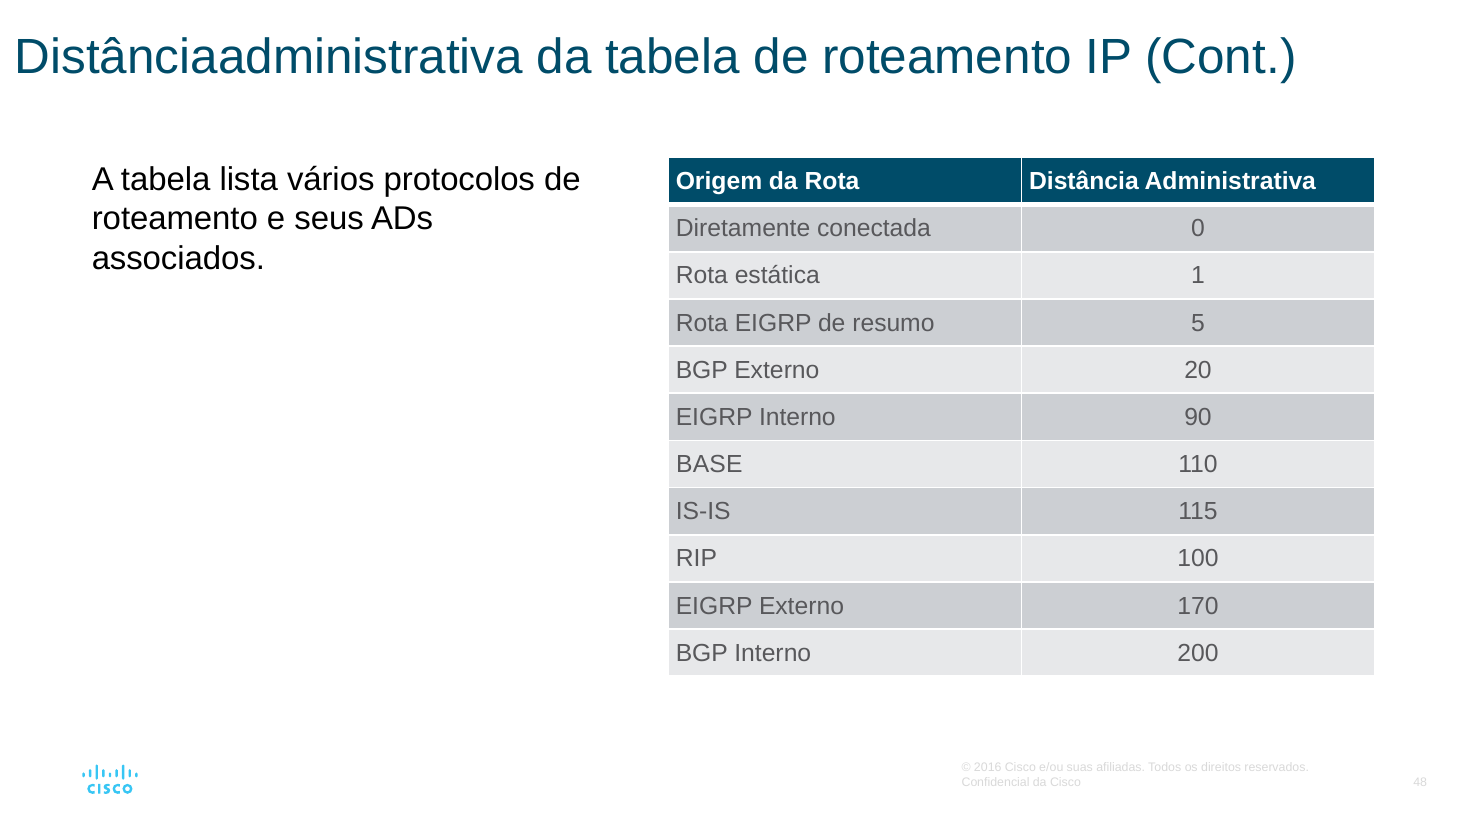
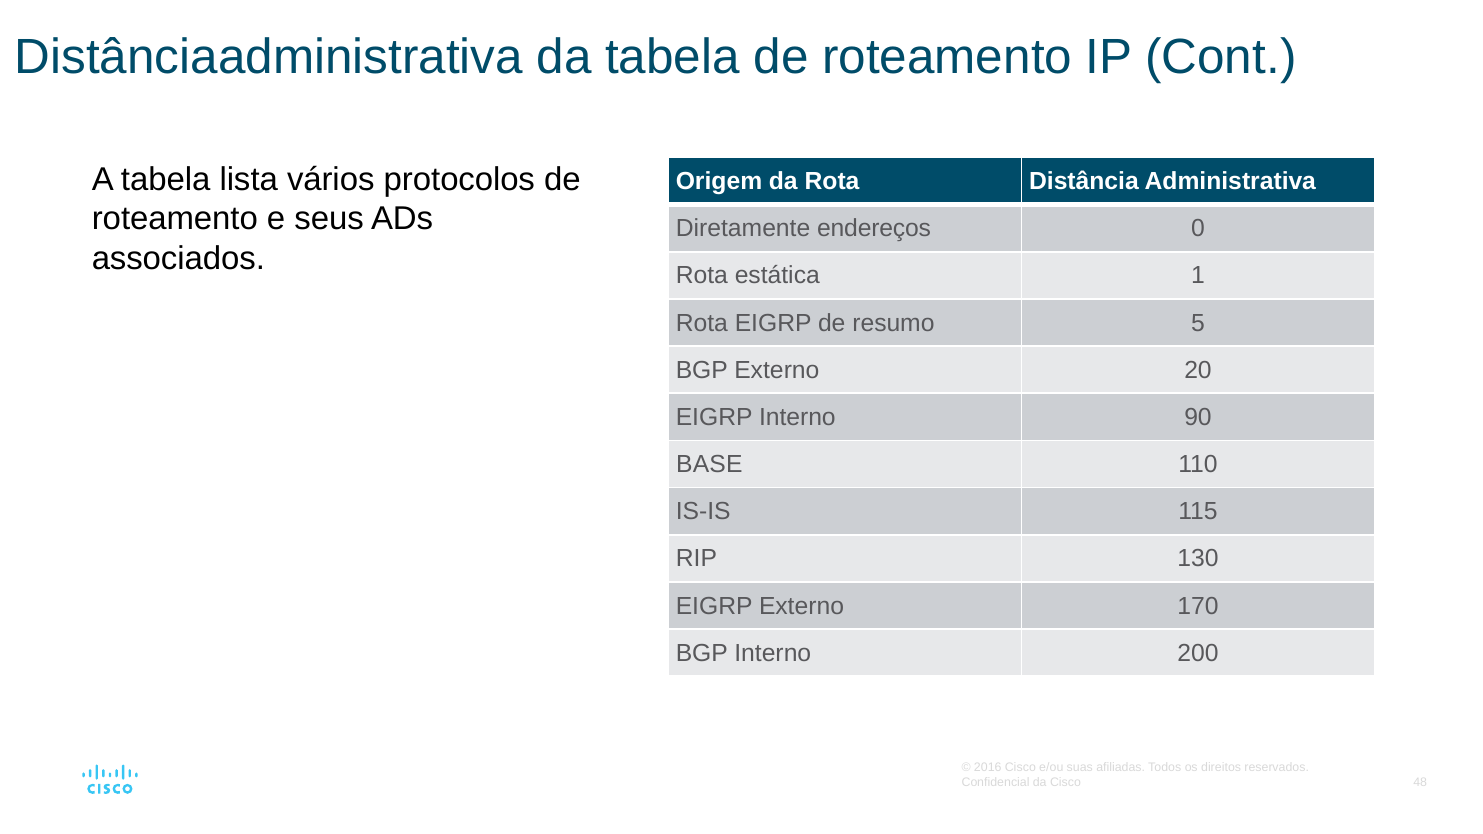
conectada: conectada -> endereços (874, 229)
100: 100 -> 130 (1198, 559)
